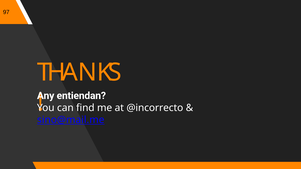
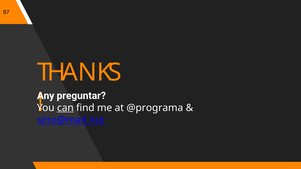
entiendan: entiendan -> preguntar (81, 96)
can underline: none -> present (65, 108)
@incorrecto: @incorrecto -> @programa (155, 108)
